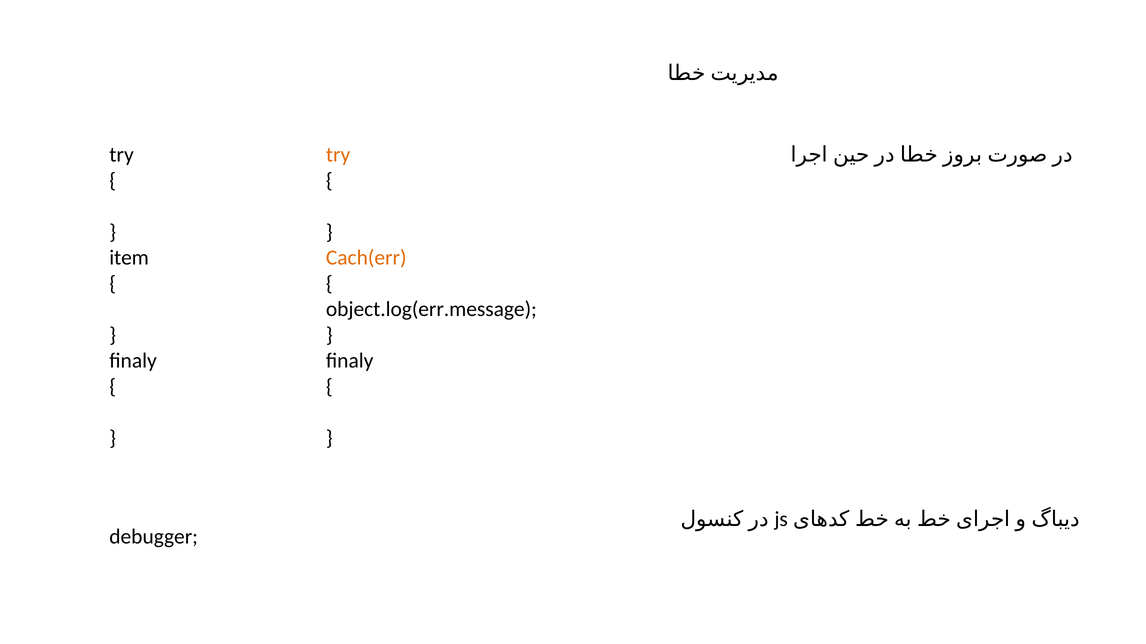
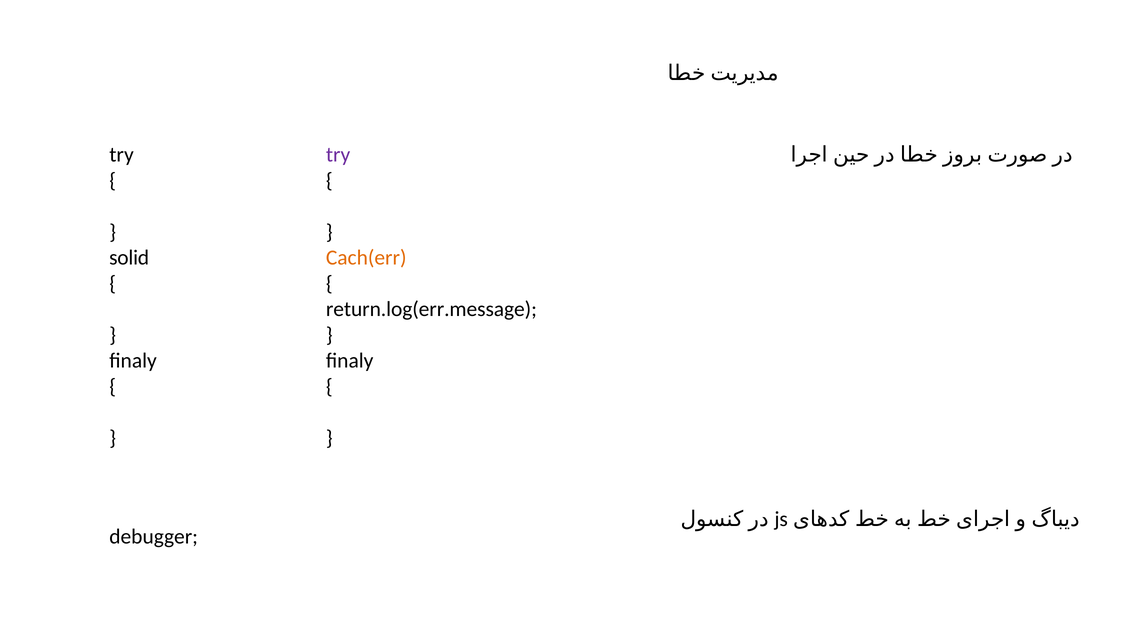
try colour: orange -> purple (338, 155)
item: item -> solid (129, 258)
object.log(err.message: object.log(err.message -> return.log(err.message (431, 310)
